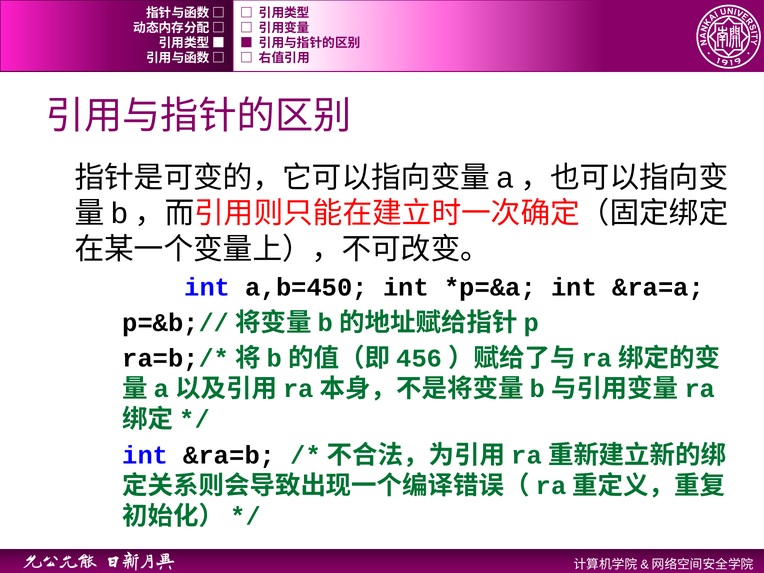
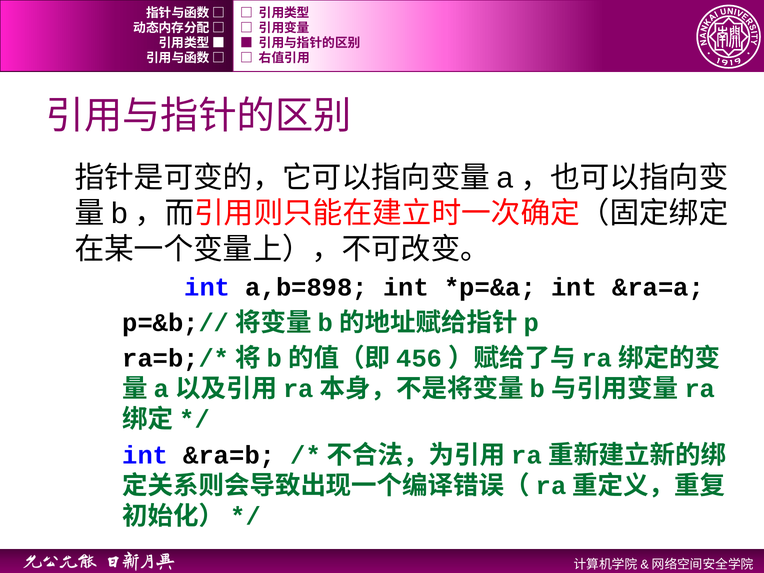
a,b=450: a,b=450 -> a,b=898 (307, 287)
